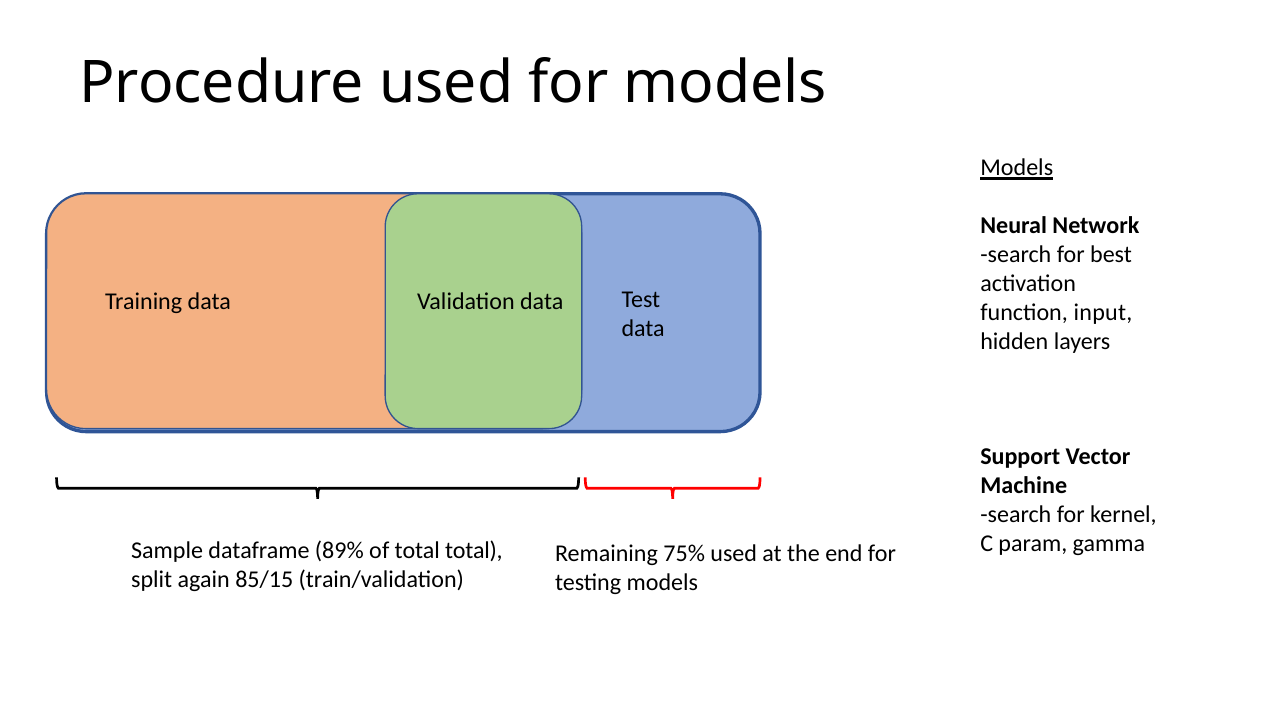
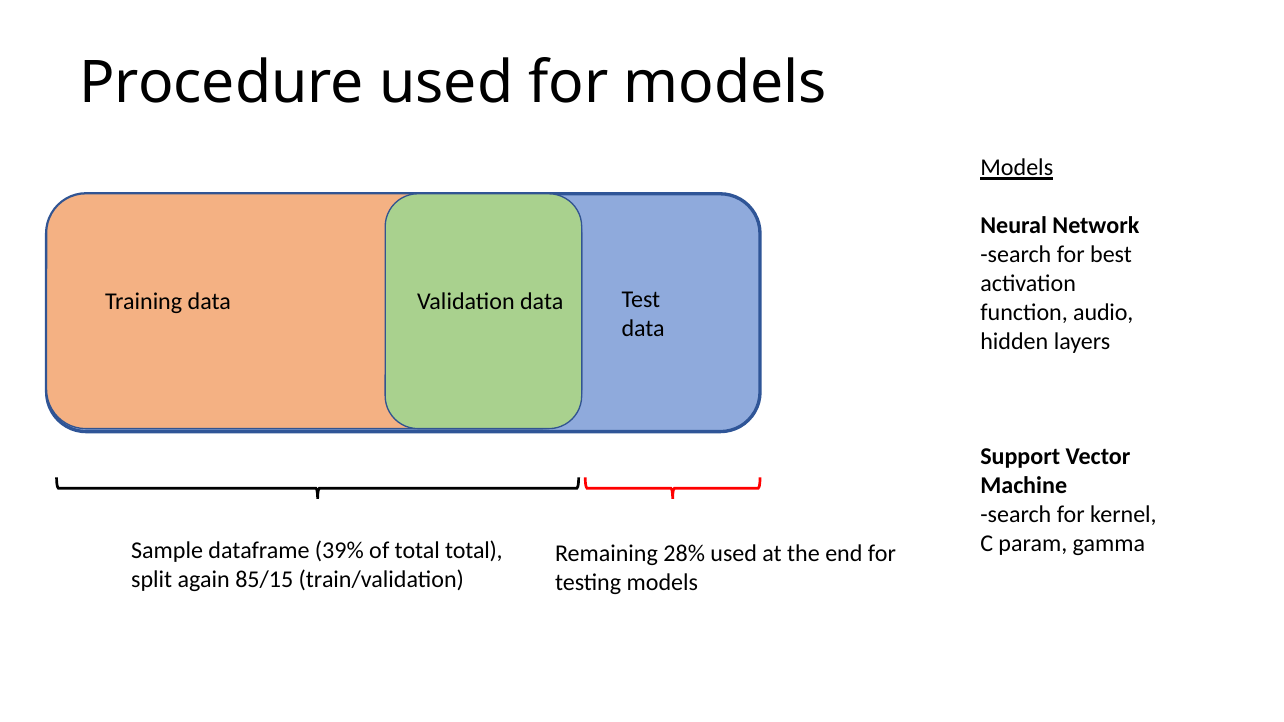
input: input -> audio (1103, 313)
89%: 89% -> 39% (339, 551)
75%: 75% -> 28% (684, 554)
